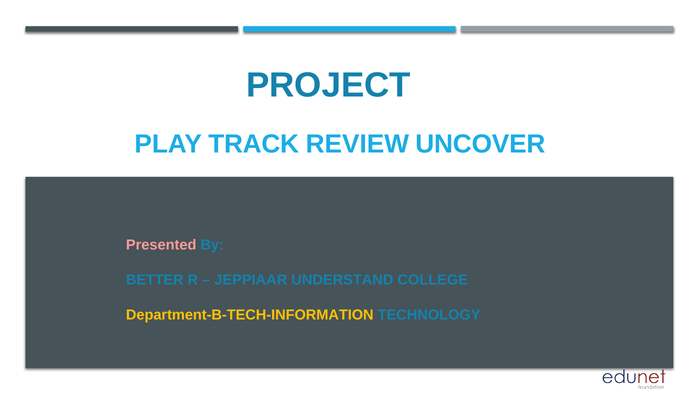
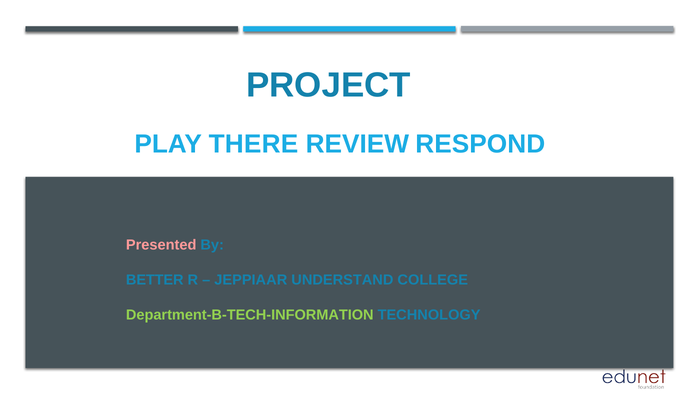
TRACK: TRACK -> THERE (253, 144)
UNCOVER: UNCOVER -> RESPOND (480, 144)
Department-B-TECH-INFORMATION colour: yellow -> light green (250, 315)
